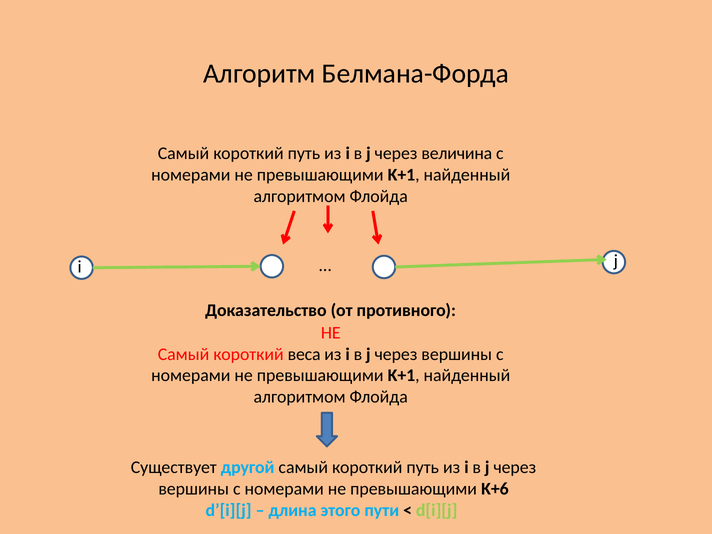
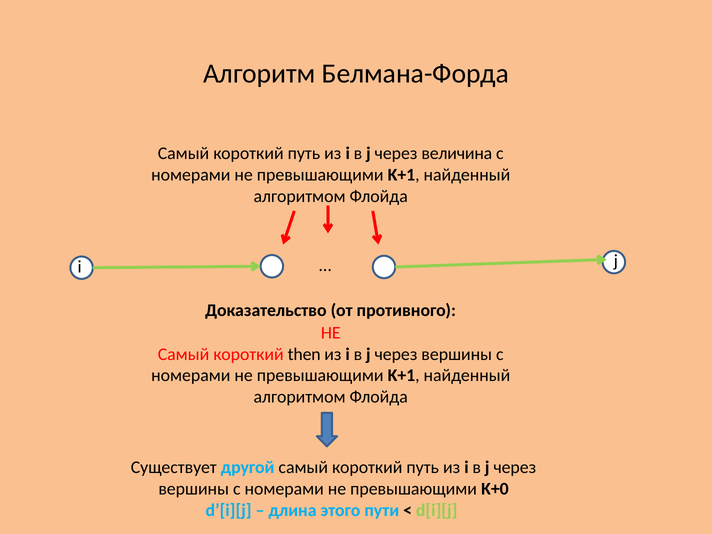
веса: веса -> then (304, 354)
K+6: K+6 -> K+0 (495, 489)
